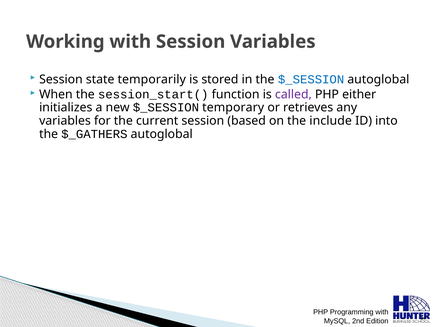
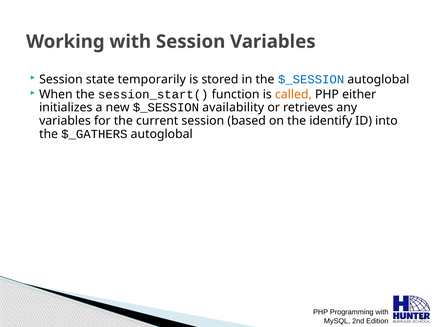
called colour: purple -> orange (293, 94)
temporary: temporary -> availability (233, 108)
include: include -> identify (331, 121)
